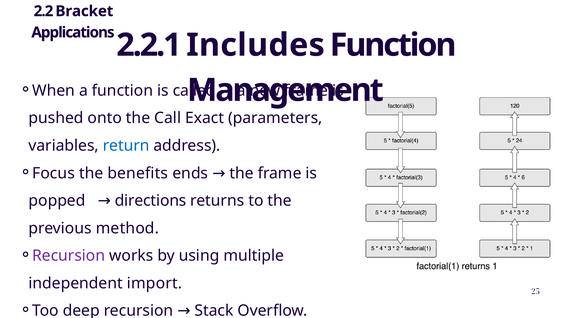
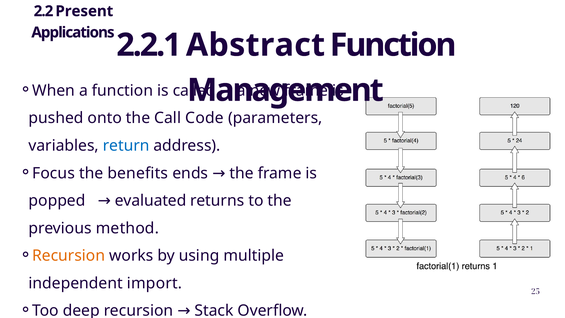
Bracket: Bracket -> Present (84, 11)
Includes: Includes -> Abstract (255, 45)
Exact: Exact -> Code (205, 118)
directions: directions -> evaluated (151, 201)
Recursion colour: purple -> orange (69, 256)
